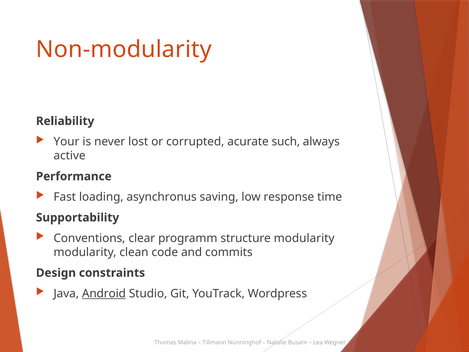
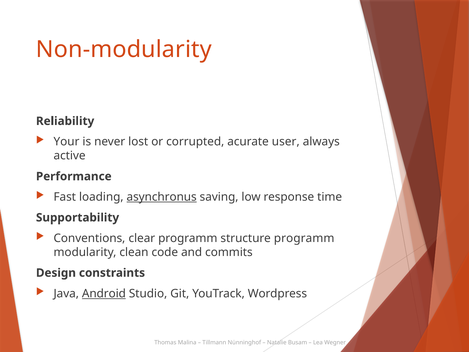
such: such -> user (286, 142)
asynchronus underline: none -> present (162, 197)
structure modularity: modularity -> programm (304, 238)
